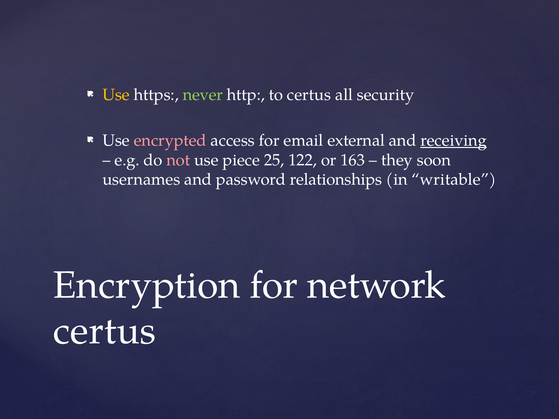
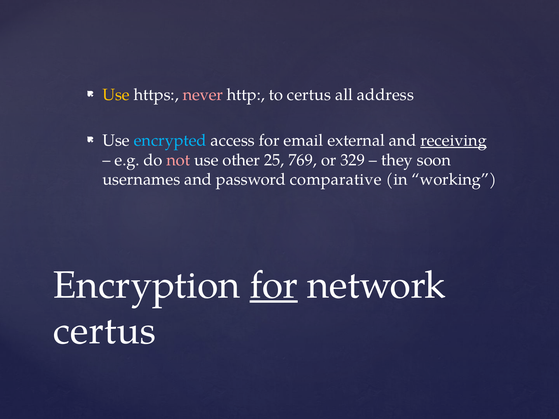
never colour: light green -> pink (203, 95)
security: security -> address (385, 95)
encrypted colour: pink -> light blue (170, 141)
piece: piece -> other (241, 160)
122: 122 -> 769 (303, 160)
163: 163 -> 329 (353, 160)
relationships: relationships -> comparative (336, 180)
writable: writable -> working (454, 180)
for underline: none -> present (274, 285)
